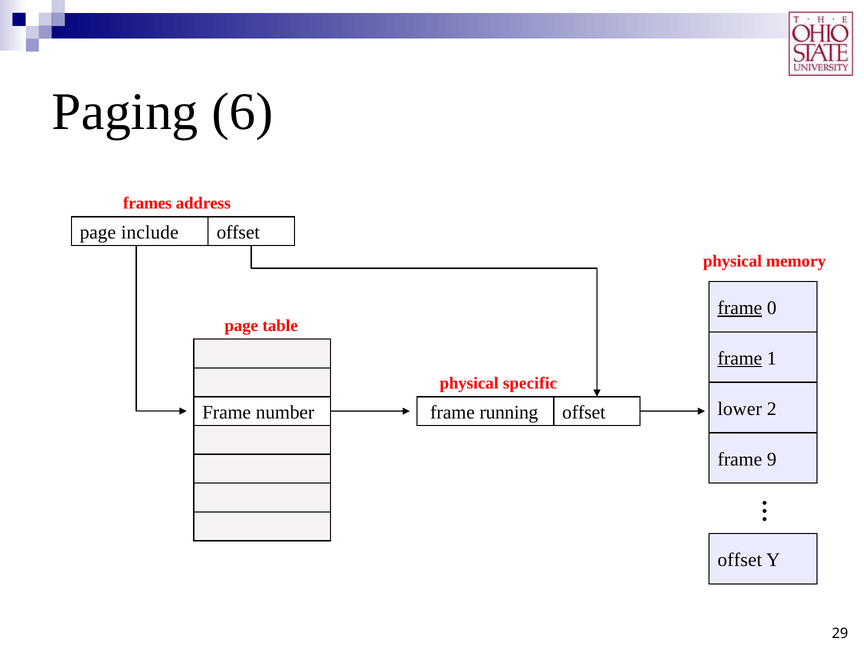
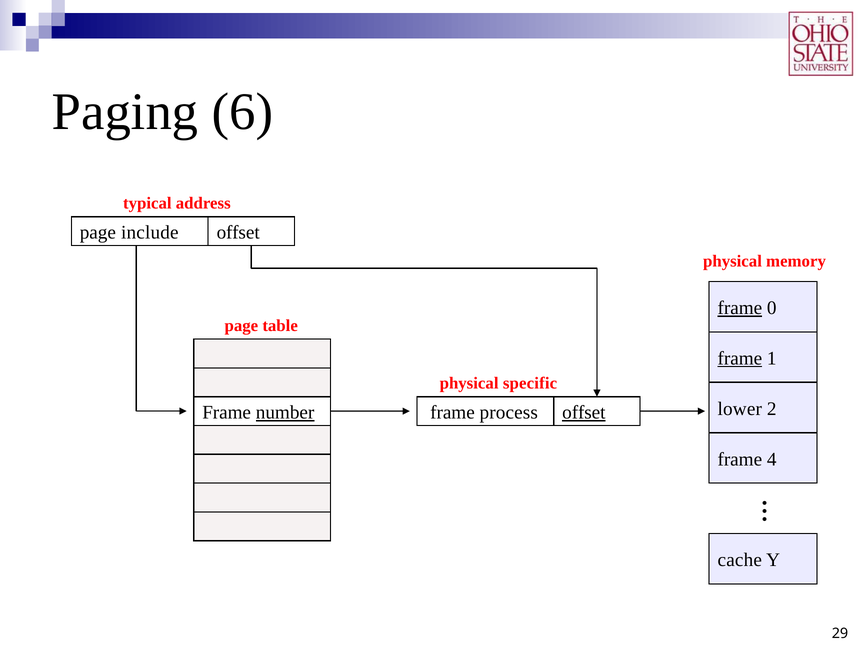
frames: frames -> typical (147, 203)
number underline: none -> present (285, 412)
running: running -> process (509, 412)
offset underline: none -> present (584, 412)
9: 9 -> 4 (772, 459)
offset: offset -> cache (740, 560)
